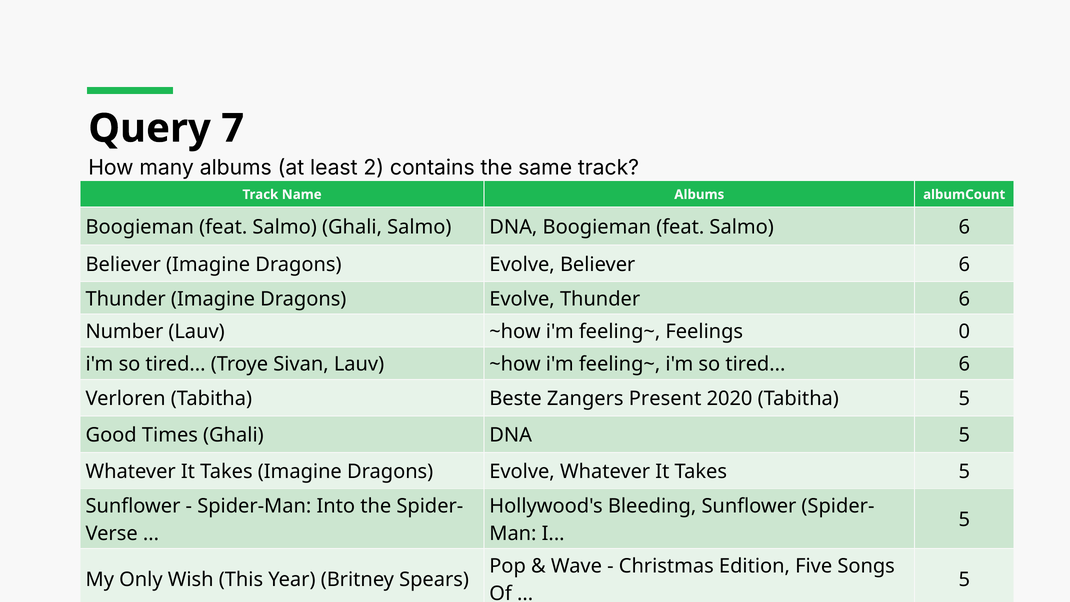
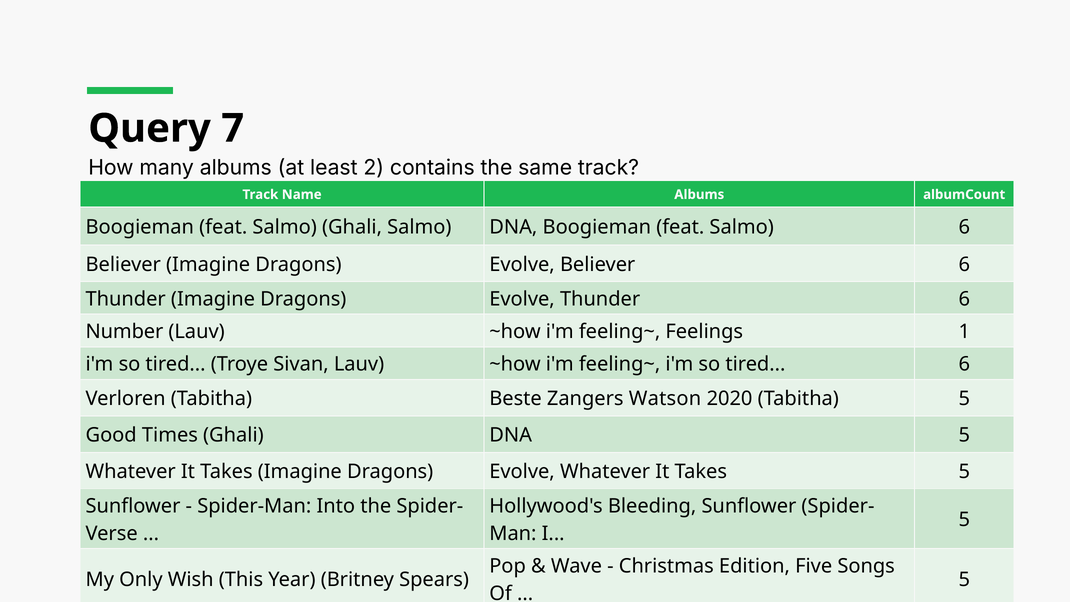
0: 0 -> 1 (964, 332)
Present: Present -> Watson (665, 399)
